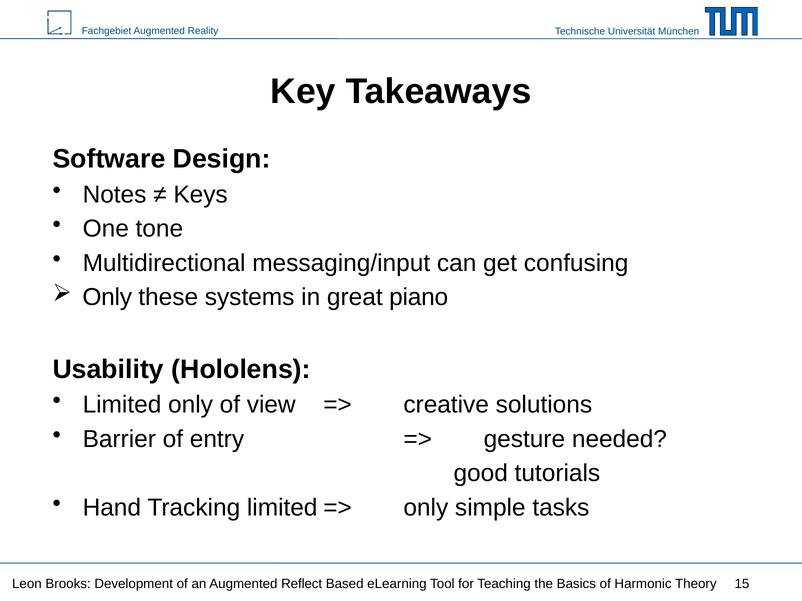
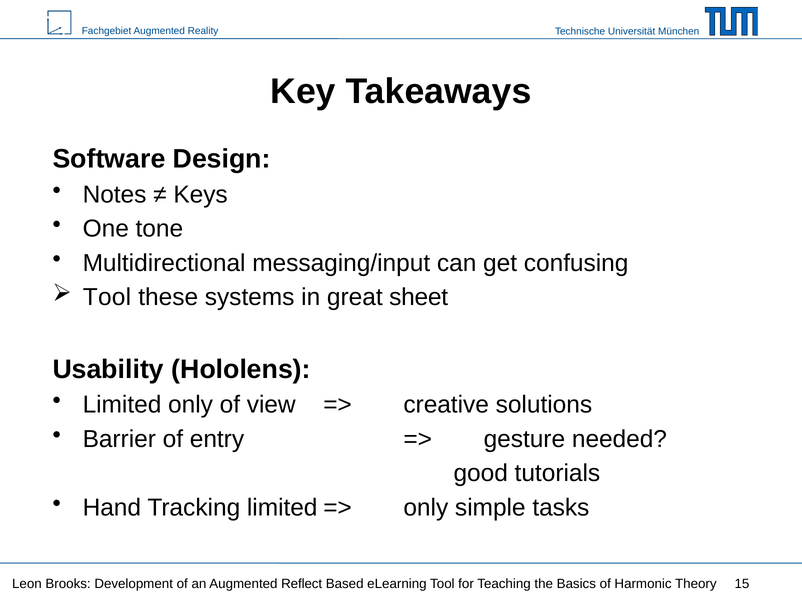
Only: Only -> Tool (107, 298)
piano: piano -> sheet (419, 298)
